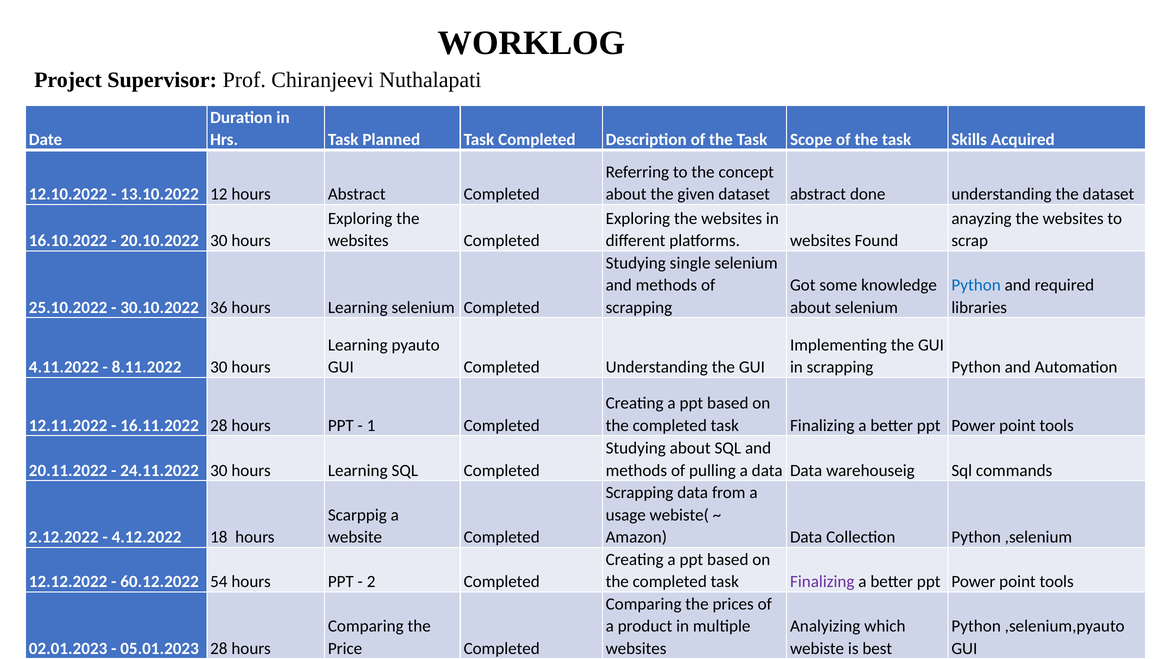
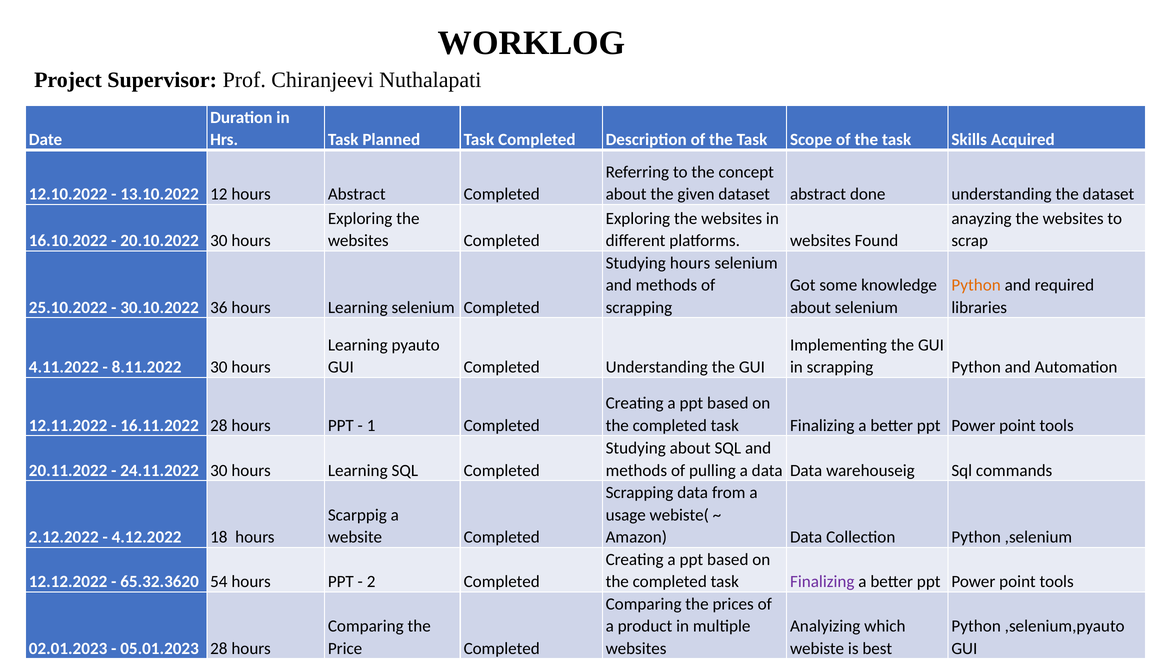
Studying single: single -> hours (690, 263)
Python colour: blue -> orange (976, 285)
60.12.2022: 60.12.2022 -> 65.32.3620 (160, 581)
